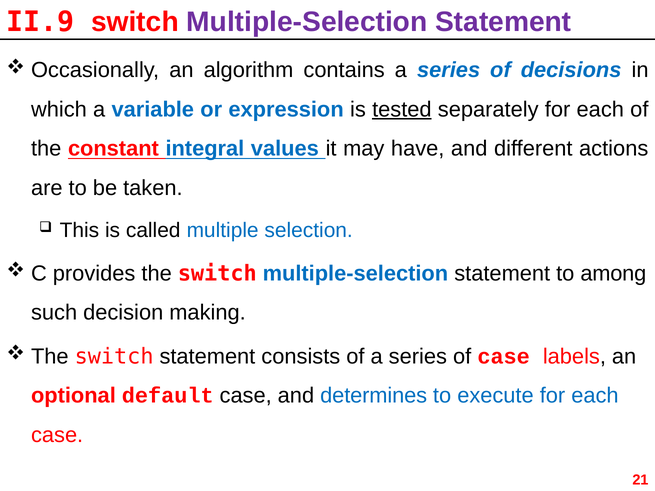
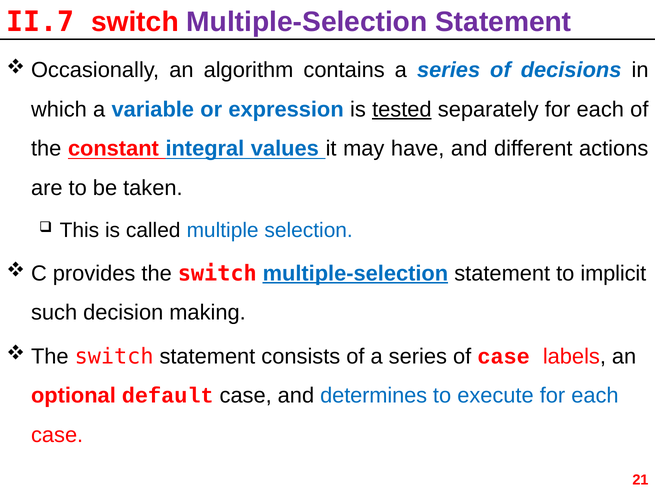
II.9: II.9 -> II.7 (40, 22)
multiple-selection underline: none -> present (355, 274)
among: among -> implicit (613, 274)
